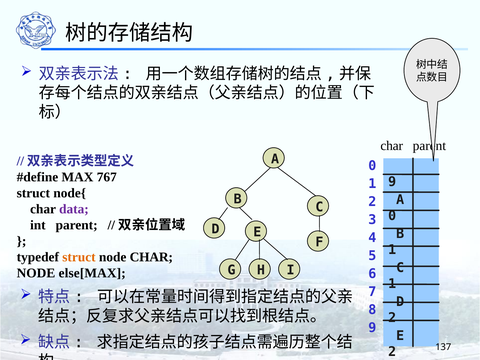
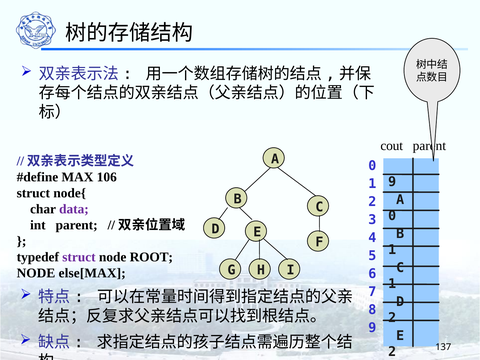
char: char -> cout (392, 146)
767: 767 -> 106 (107, 177)
struct colour: orange -> purple (79, 257)
node CHAR: CHAR -> ROOT (151, 257)
